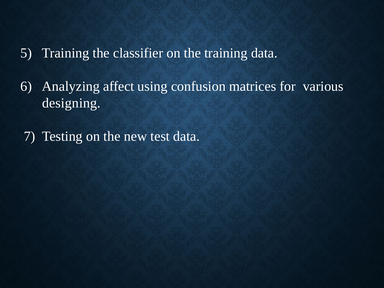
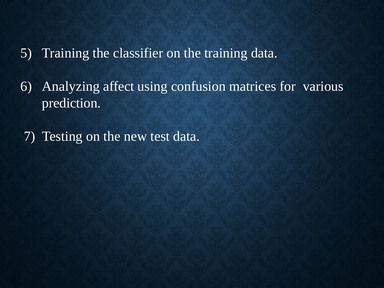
designing: designing -> prediction (71, 103)
